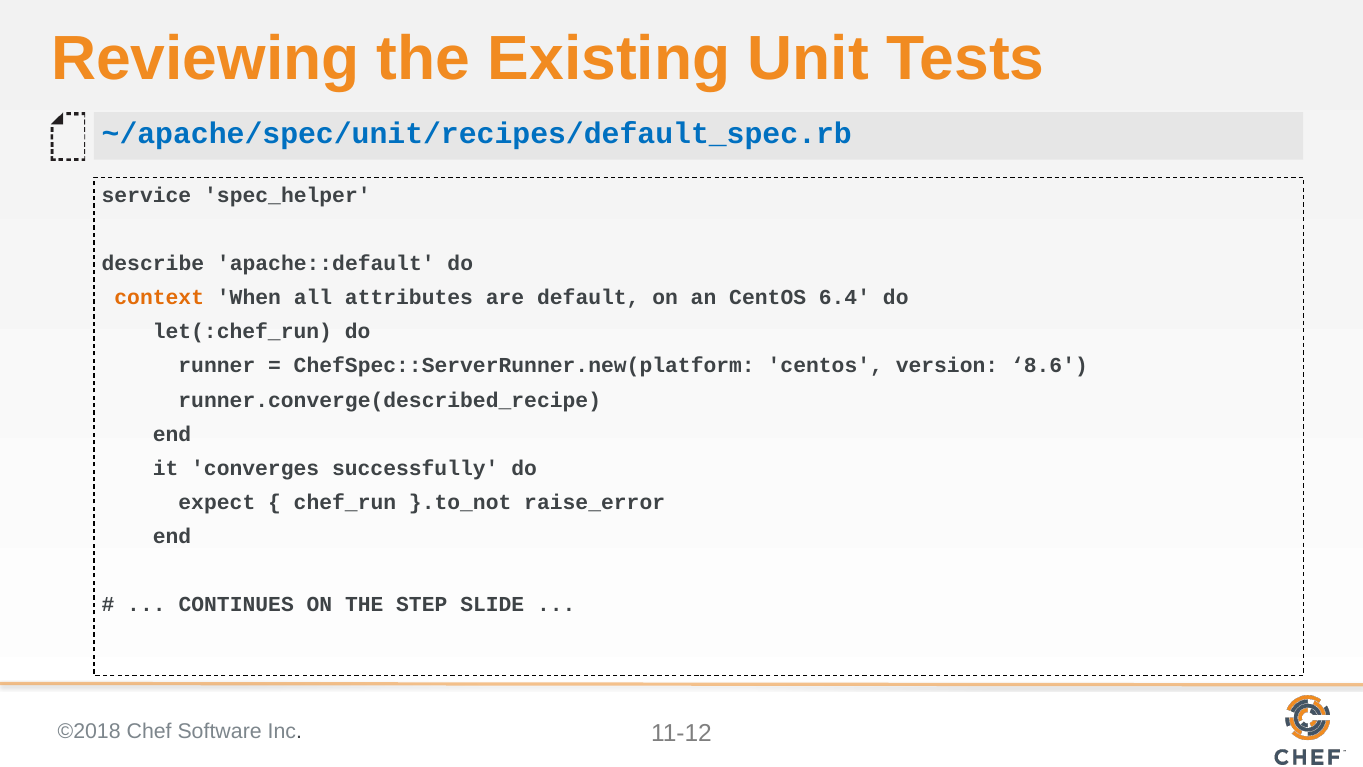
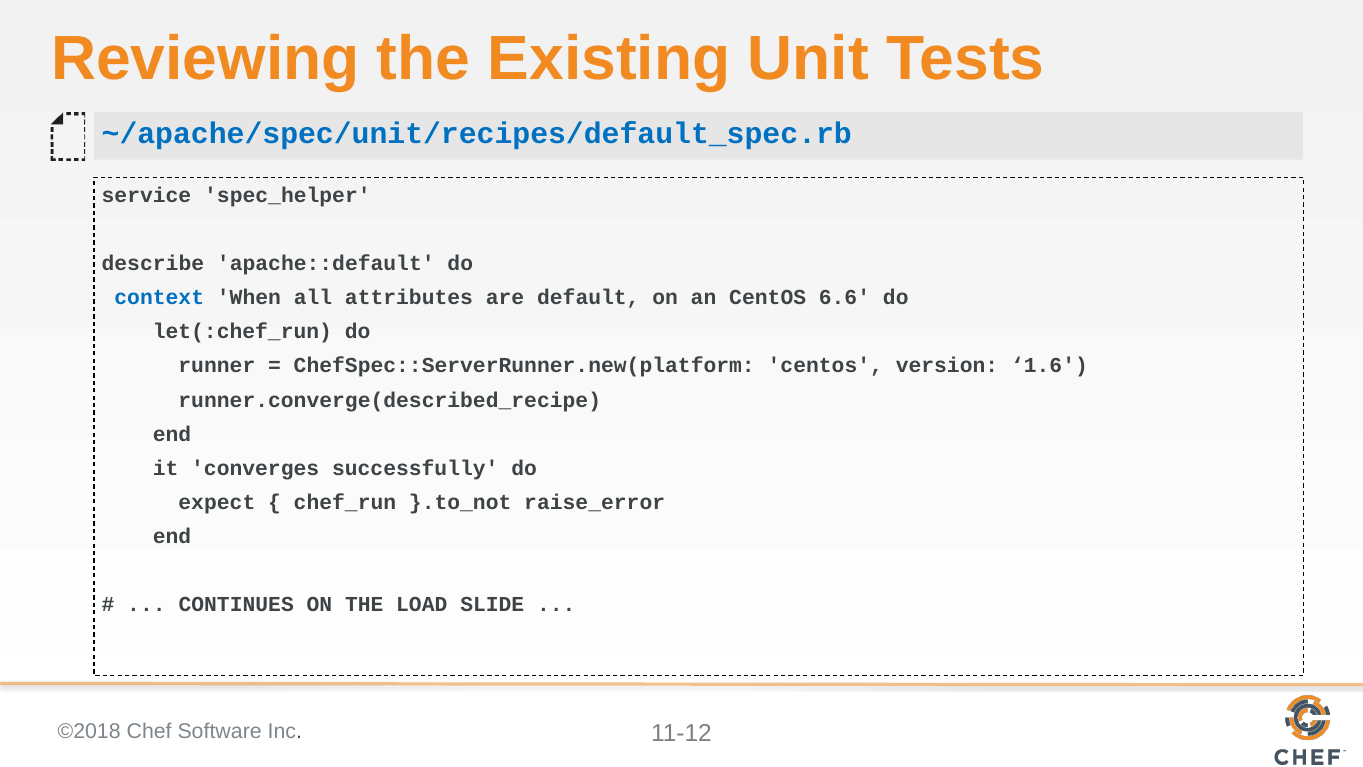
context colour: orange -> blue (159, 298)
6.4: 6.4 -> 6.6 (844, 298)
8.6: 8.6 -> 1.6 (1049, 366)
STEP: STEP -> LOAD (422, 604)
